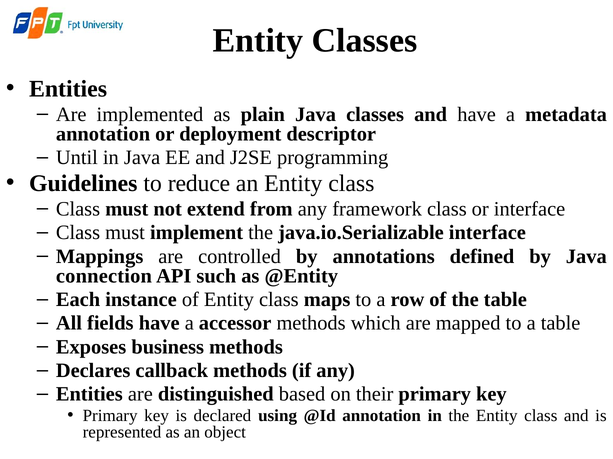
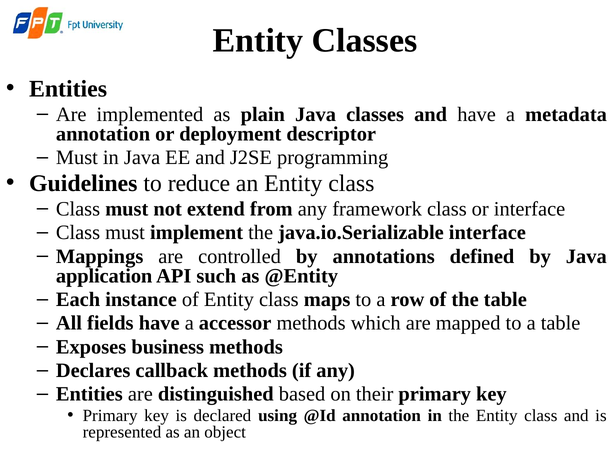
Until: Until -> Must (77, 158)
connection: connection -> application (104, 276)
